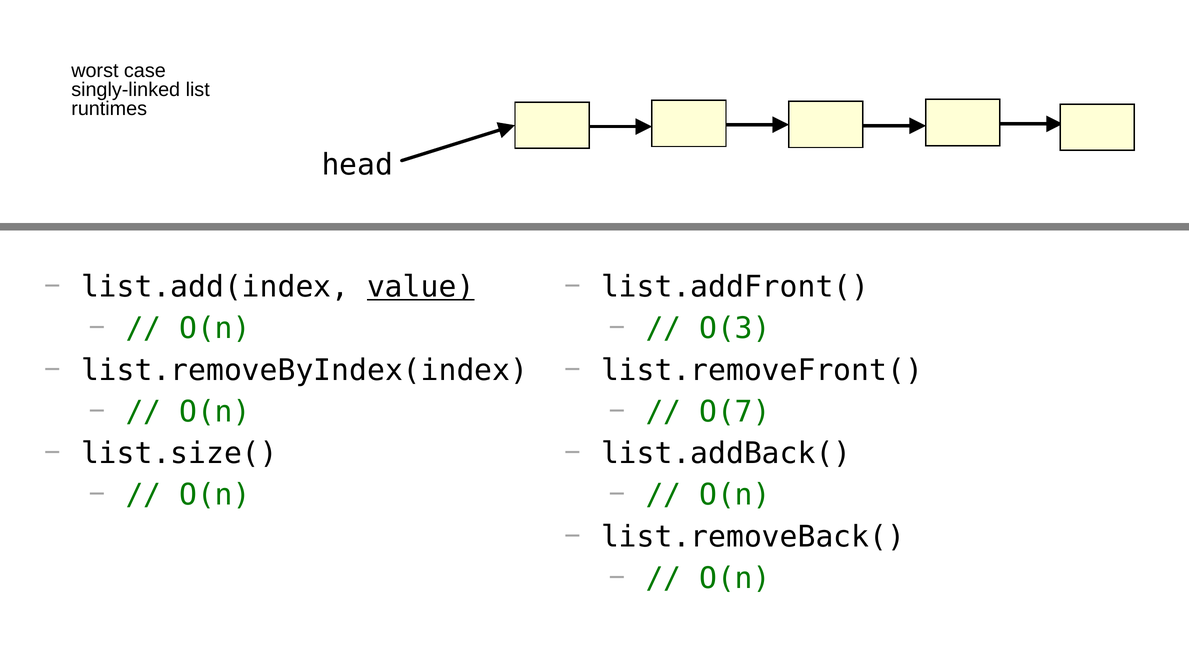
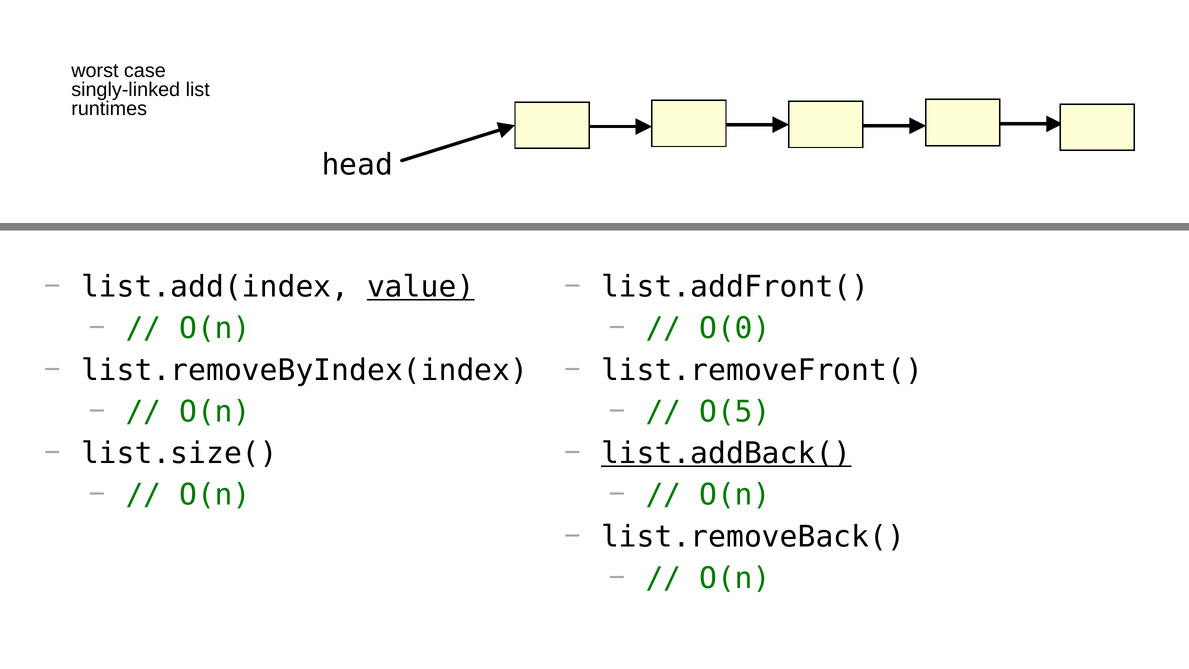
O(3: O(3 -> O(0 (735, 328)
O(7: O(7 -> O(5 (735, 412)
list.addBack( underline: none -> present (726, 453)
